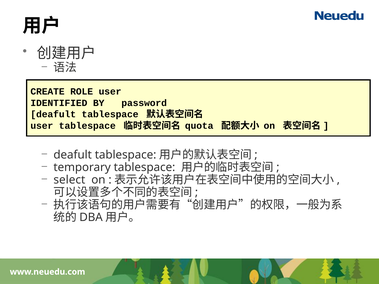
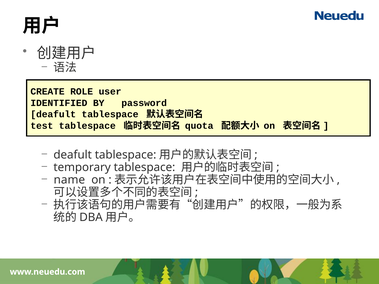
user: user -> test (42, 126)
select: select -> name (69, 180)
